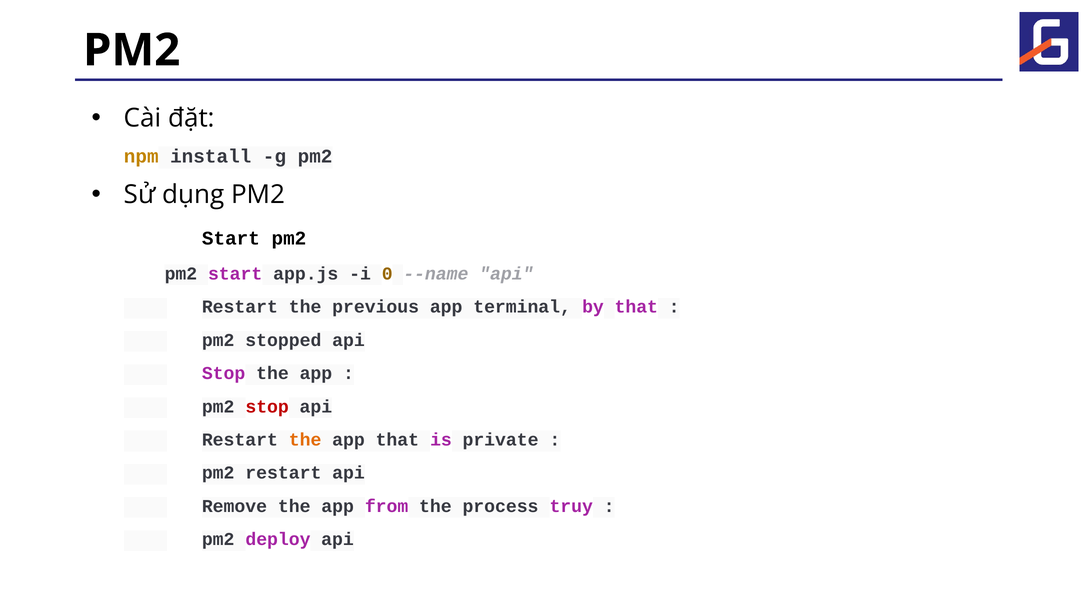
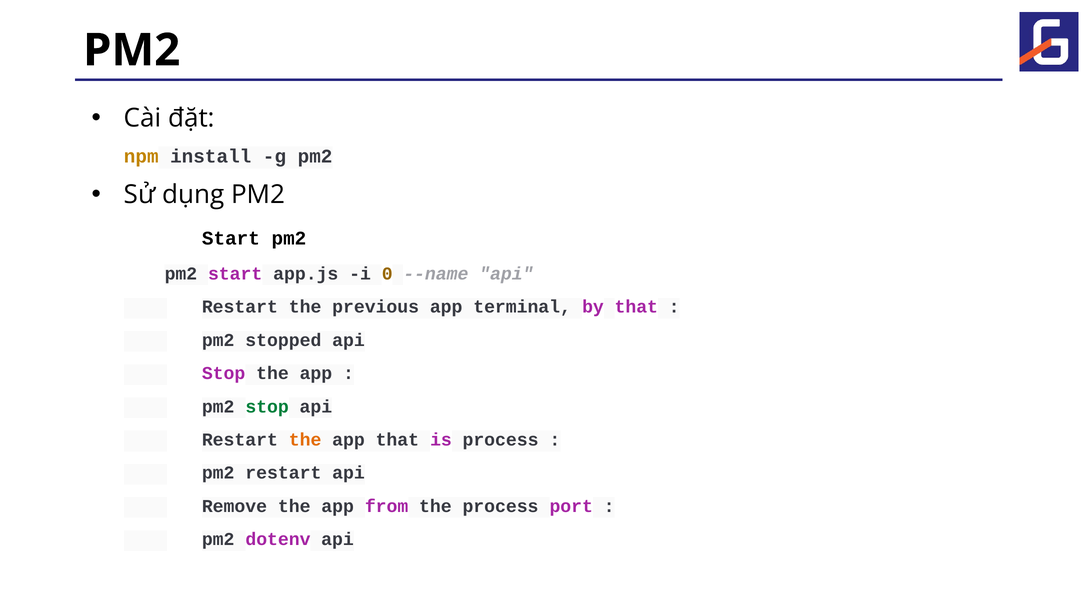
stop colour: red -> green (267, 406)
is private: private -> process (501, 439)
truy: truy -> port (571, 506)
deploy: deploy -> dotenv (278, 539)
